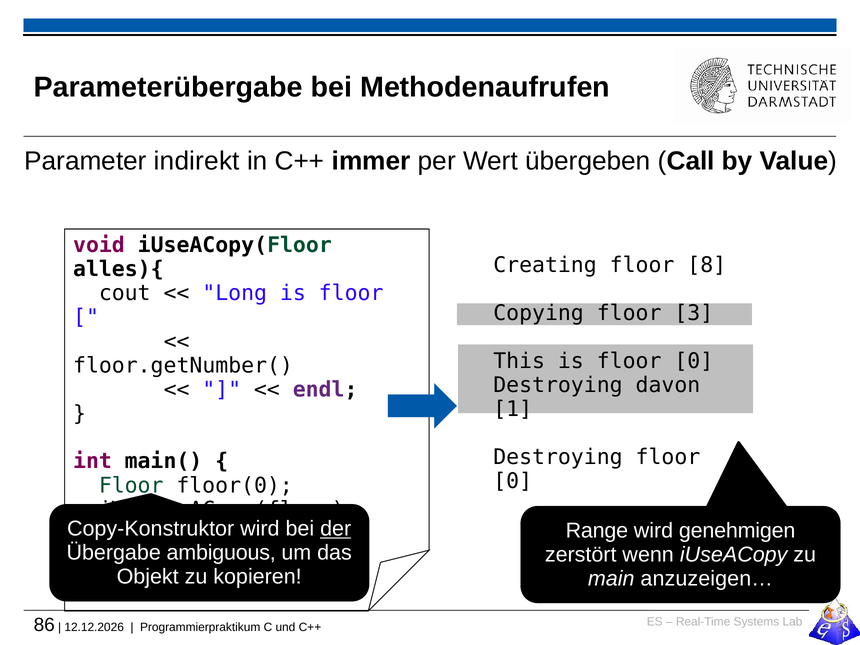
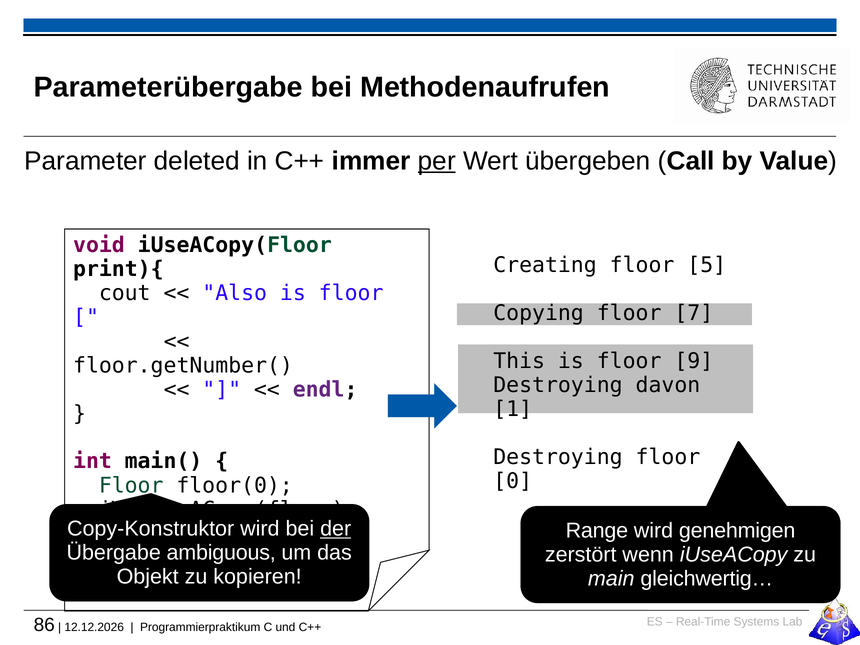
indirekt: indirekt -> deleted (197, 161)
per underline: none -> present (437, 161)
8: 8 -> 5 (707, 265)
alles){: alles){ -> print){ (118, 269)
Long: Long -> Also (235, 293)
3: 3 -> 7 (694, 313)
is floor 0: 0 -> 9 (694, 361)
anzuzeigen…: anzuzeigen… -> gleichwertig… (707, 579)
